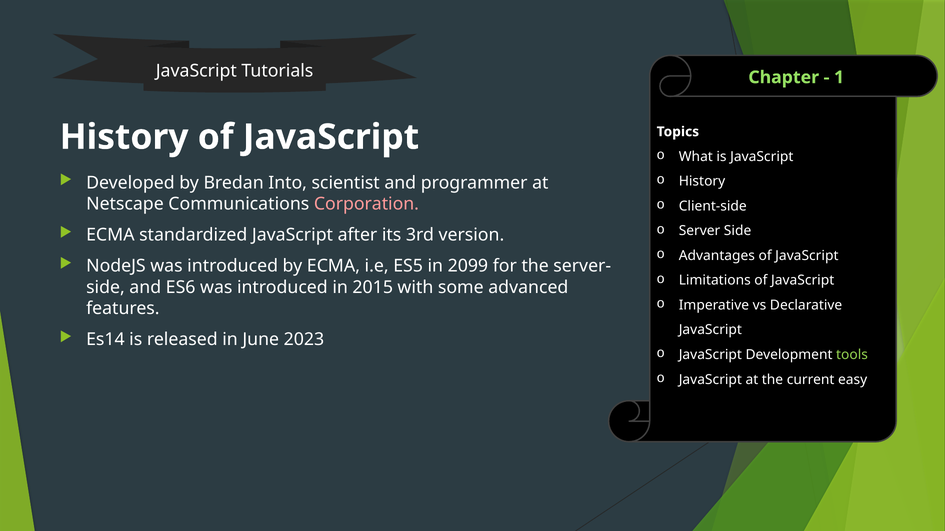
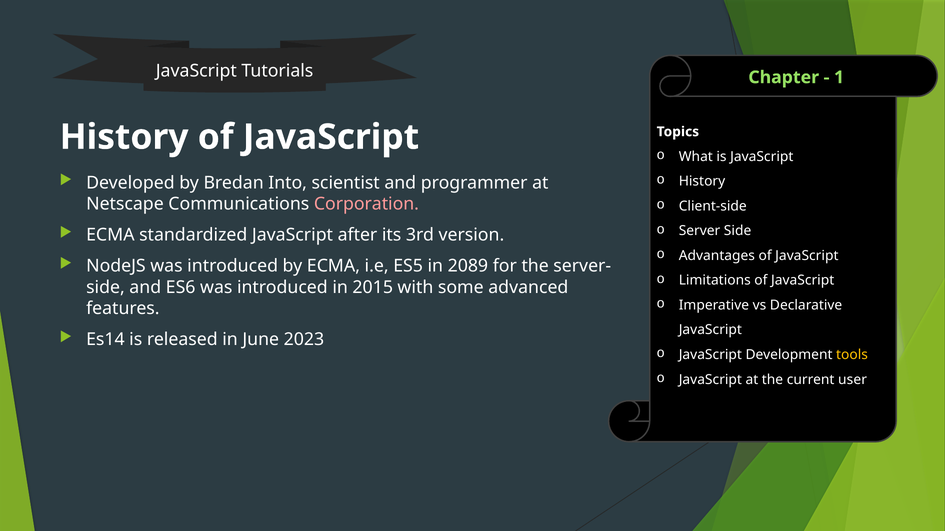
2099: 2099 -> 2089 (468, 266)
tools colour: light green -> yellow (852, 355)
easy: easy -> user (853, 380)
